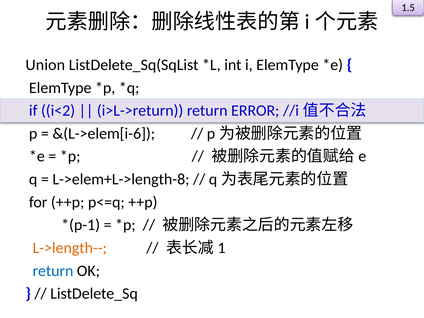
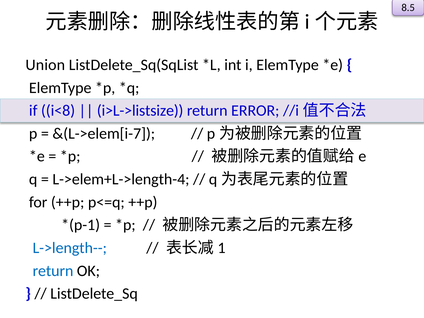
1.5: 1.5 -> 8.5 (408, 8)
i<2: i<2 -> i<8 (58, 111)
i>L->return: i>L->return -> i>L->listsize (140, 111)
&(L->elem[i-6: &(L->elem[i-6 -> &(L->elem[i-7 (104, 134)
L->elem+L->length-8: L->elem+L->length-8 -> L->elem+L->length-4 (121, 179)
L->length-- colour: orange -> blue (70, 248)
